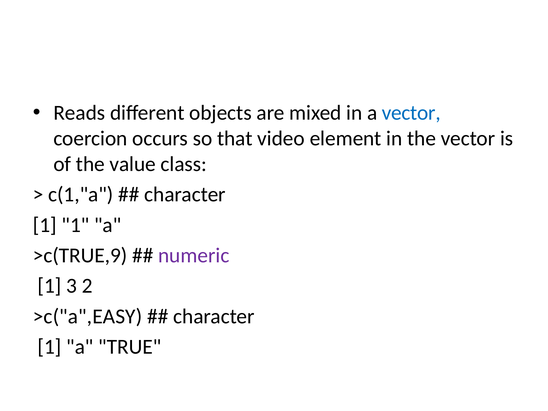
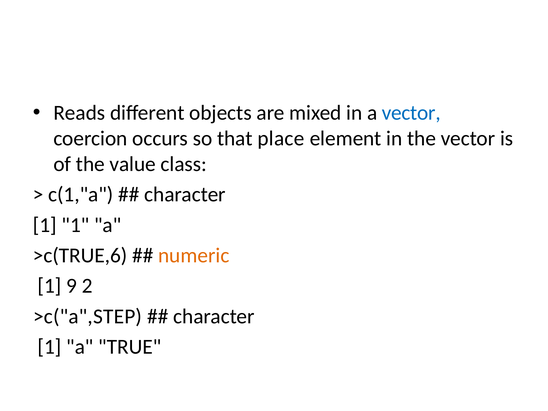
video: video -> place (281, 139)
>c(TRUE,9: >c(TRUE,9 -> >c(TRUE,6 (80, 255)
numeric colour: purple -> orange (194, 255)
3: 3 -> 9 (72, 286)
>c("a",EASY: >c("a",EASY -> >c("a",STEP (88, 316)
